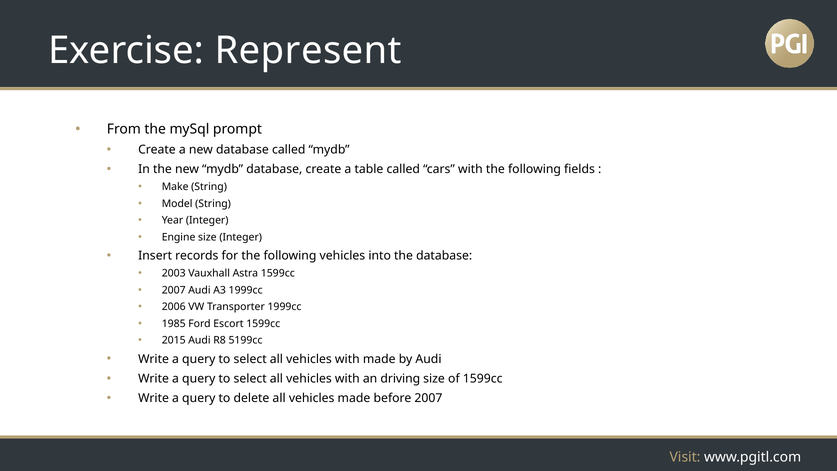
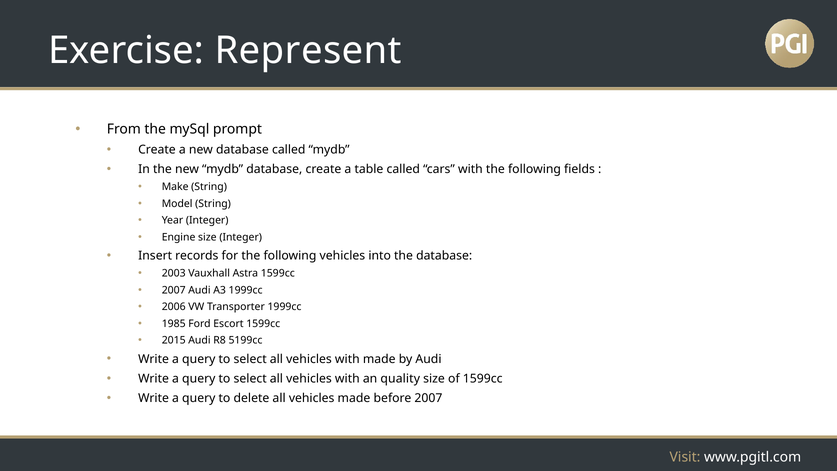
driving: driving -> quality (400, 378)
